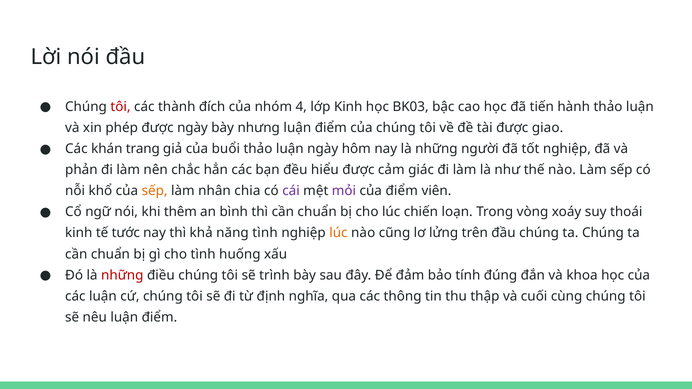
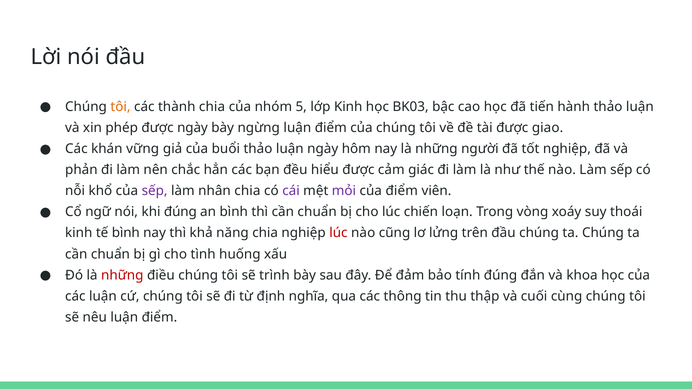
tôi colour: red -> orange (120, 107)
thành đích: đích -> chia (212, 107)
4: 4 -> 5 (301, 107)
nhưng: nhưng -> ngừng (259, 128)
trang: trang -> vững (143, 149)
sếp colour: orange -> purple (155, 191)
khi thêm: thêm -> đúng (180, 212)
tế tước: tước -> bình (126, 233)
năng tình: tình -> chia (265, 233)
lúc colour: orange -> red (338, 233)
